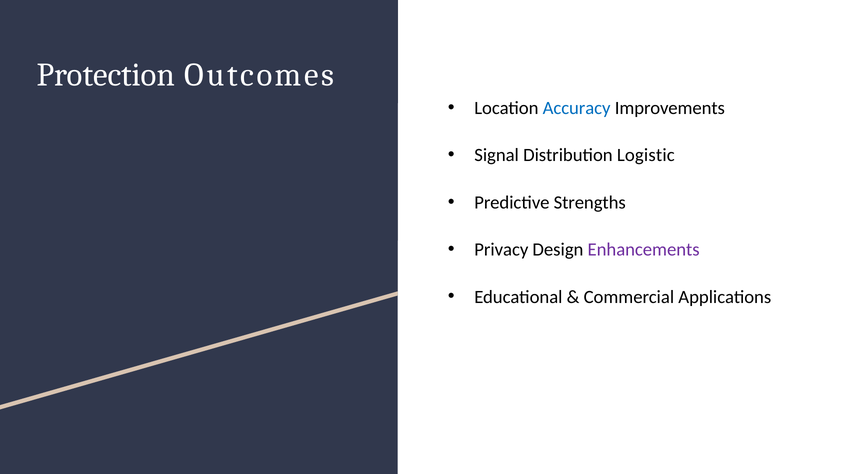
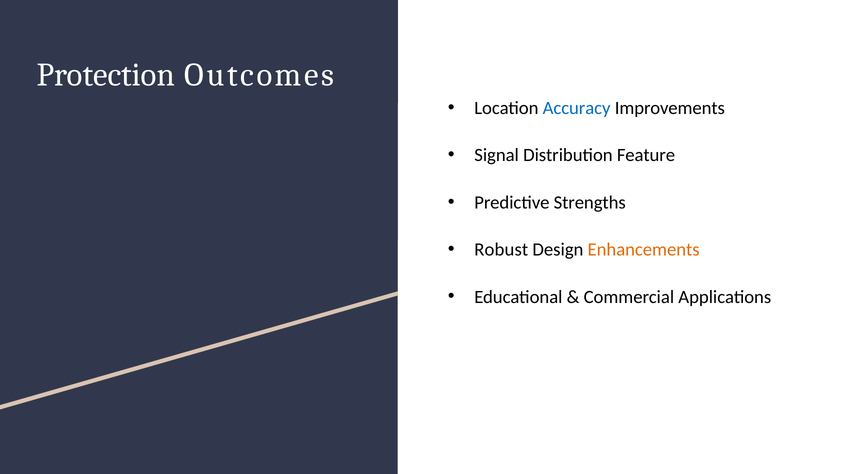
Logistic: Logistic -> Feature (646, 155)
Privacy: Privacy -> Robust (501, 250)
Enhancements colour: purple -> orange (644, 250)
